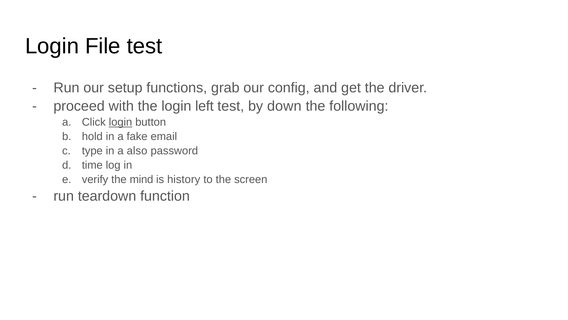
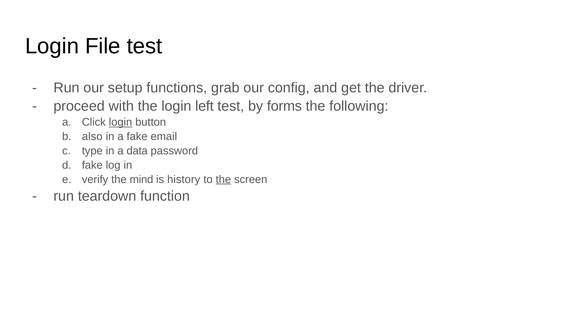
down: down -> forms (284, 106)
hold: hold -> also (92, 136)
also: also -> data (137, 151)
time: time -> fake (92, 165)
the underline: none -> present (223, 179)
